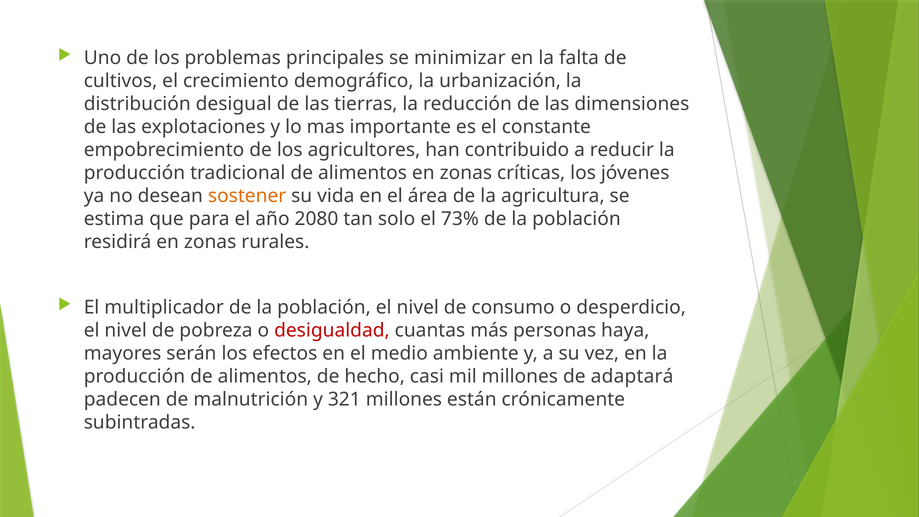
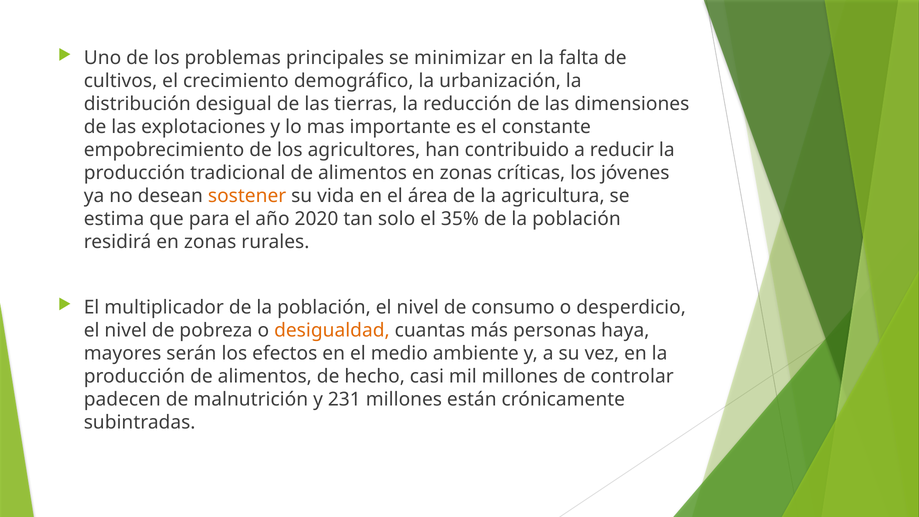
2080: 2080 -> 2020 (316, 219)
73%: 73% -> 35% (460, 219)
desigualdad colour: red -> orange (332, 330)
adaptará: adaptará -> controlar (632, 376)
321: 321 -> 231 (344, 399)
